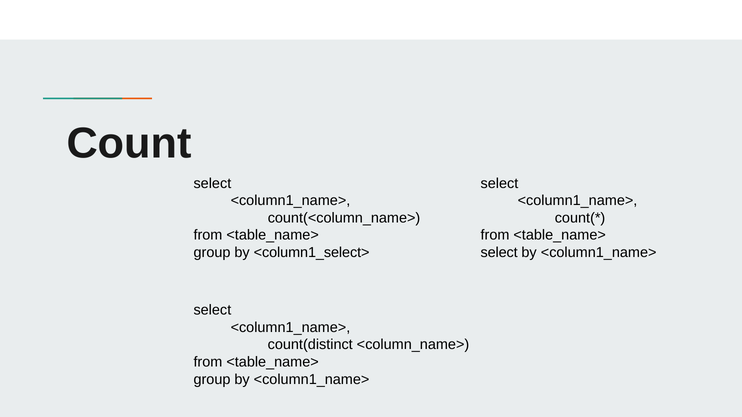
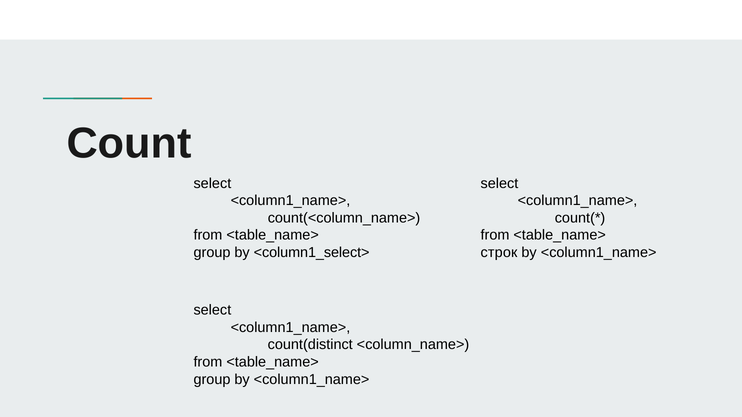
select: select -> строк (499, 253)
